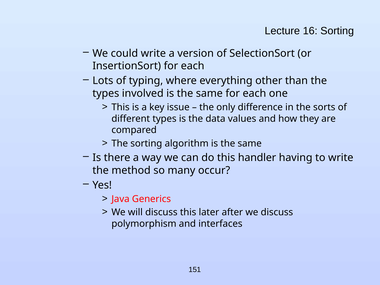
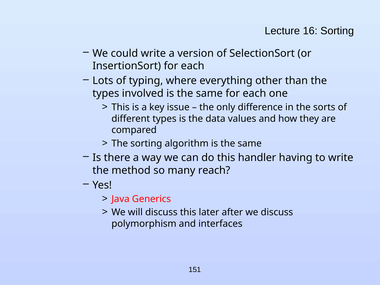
occur: occur -> reach (214, 170)
